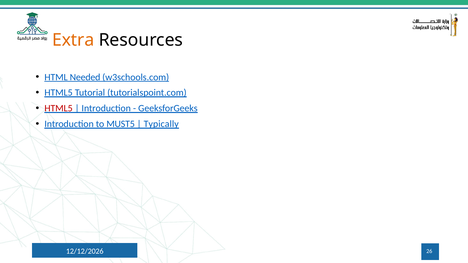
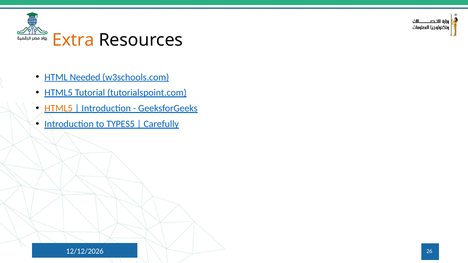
HTML5 colour: red -> orange (59, 108)
MUST5: MUST5 -> TYPES5 (121, 124)
Typically: Typically -> Carefully (161, 124)
